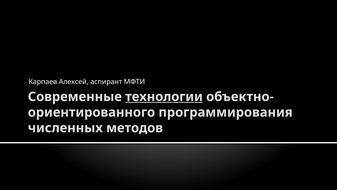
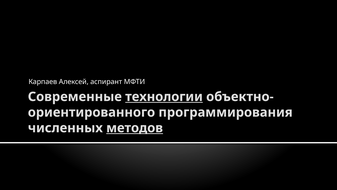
методов underline: none -> present (135, 128)
